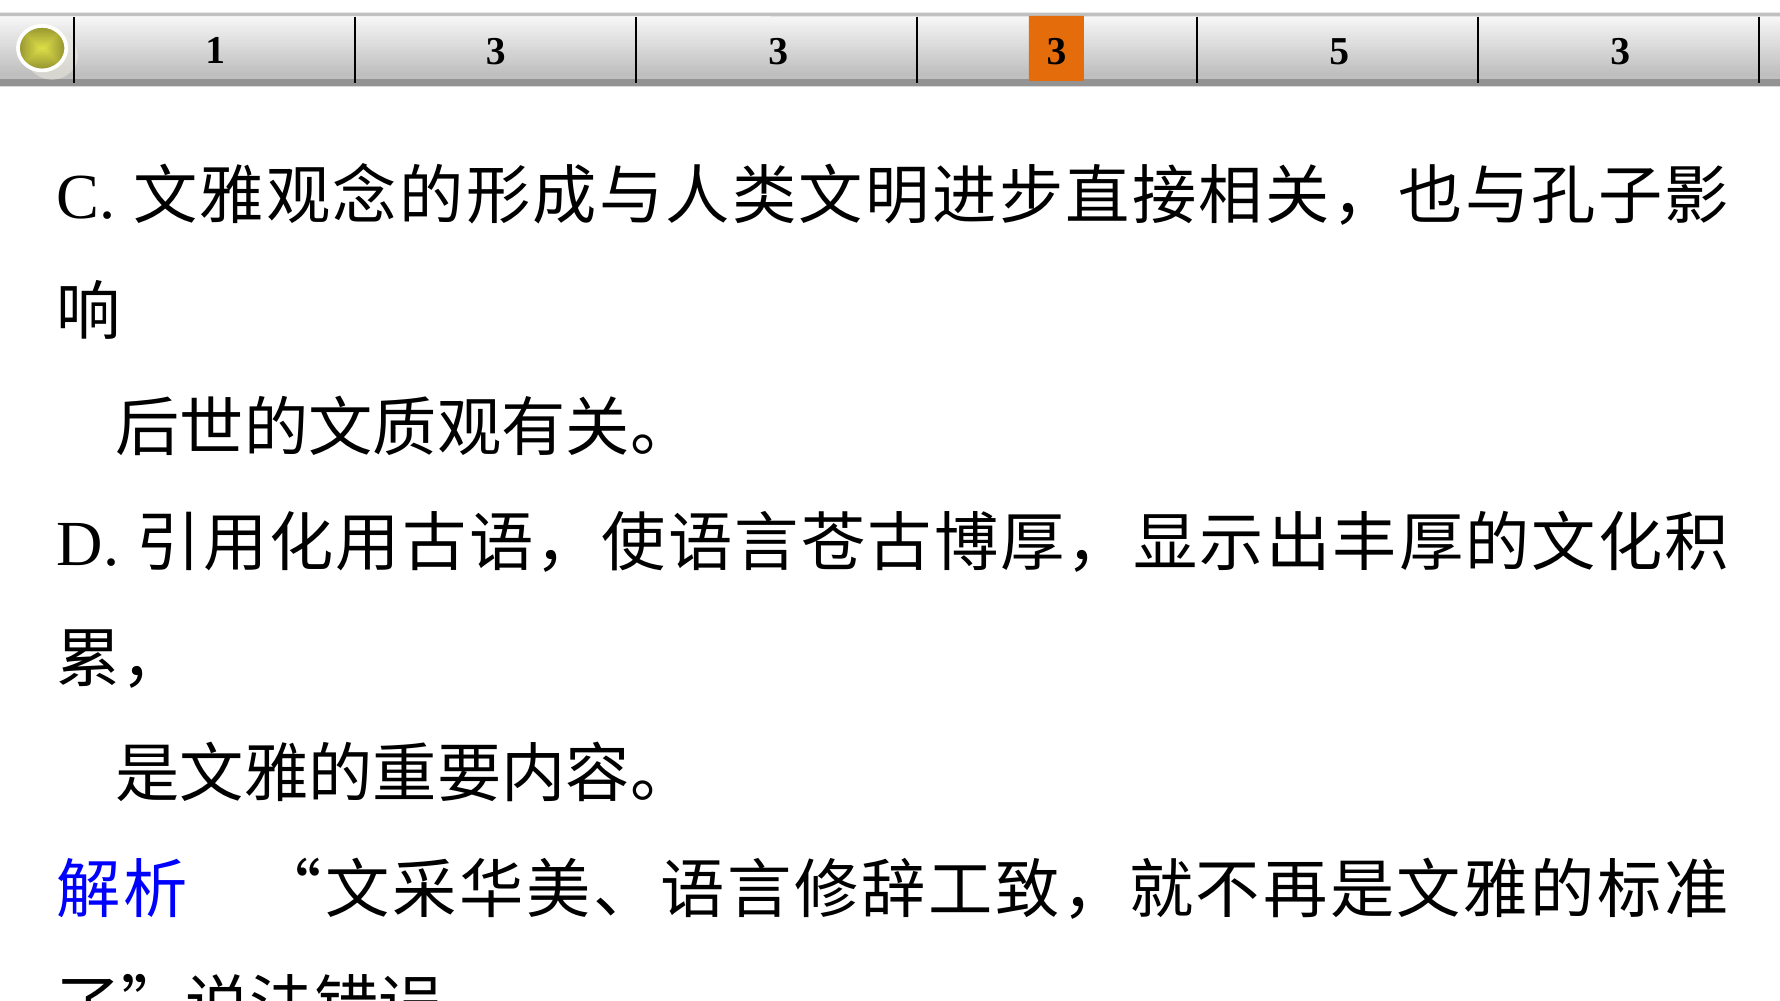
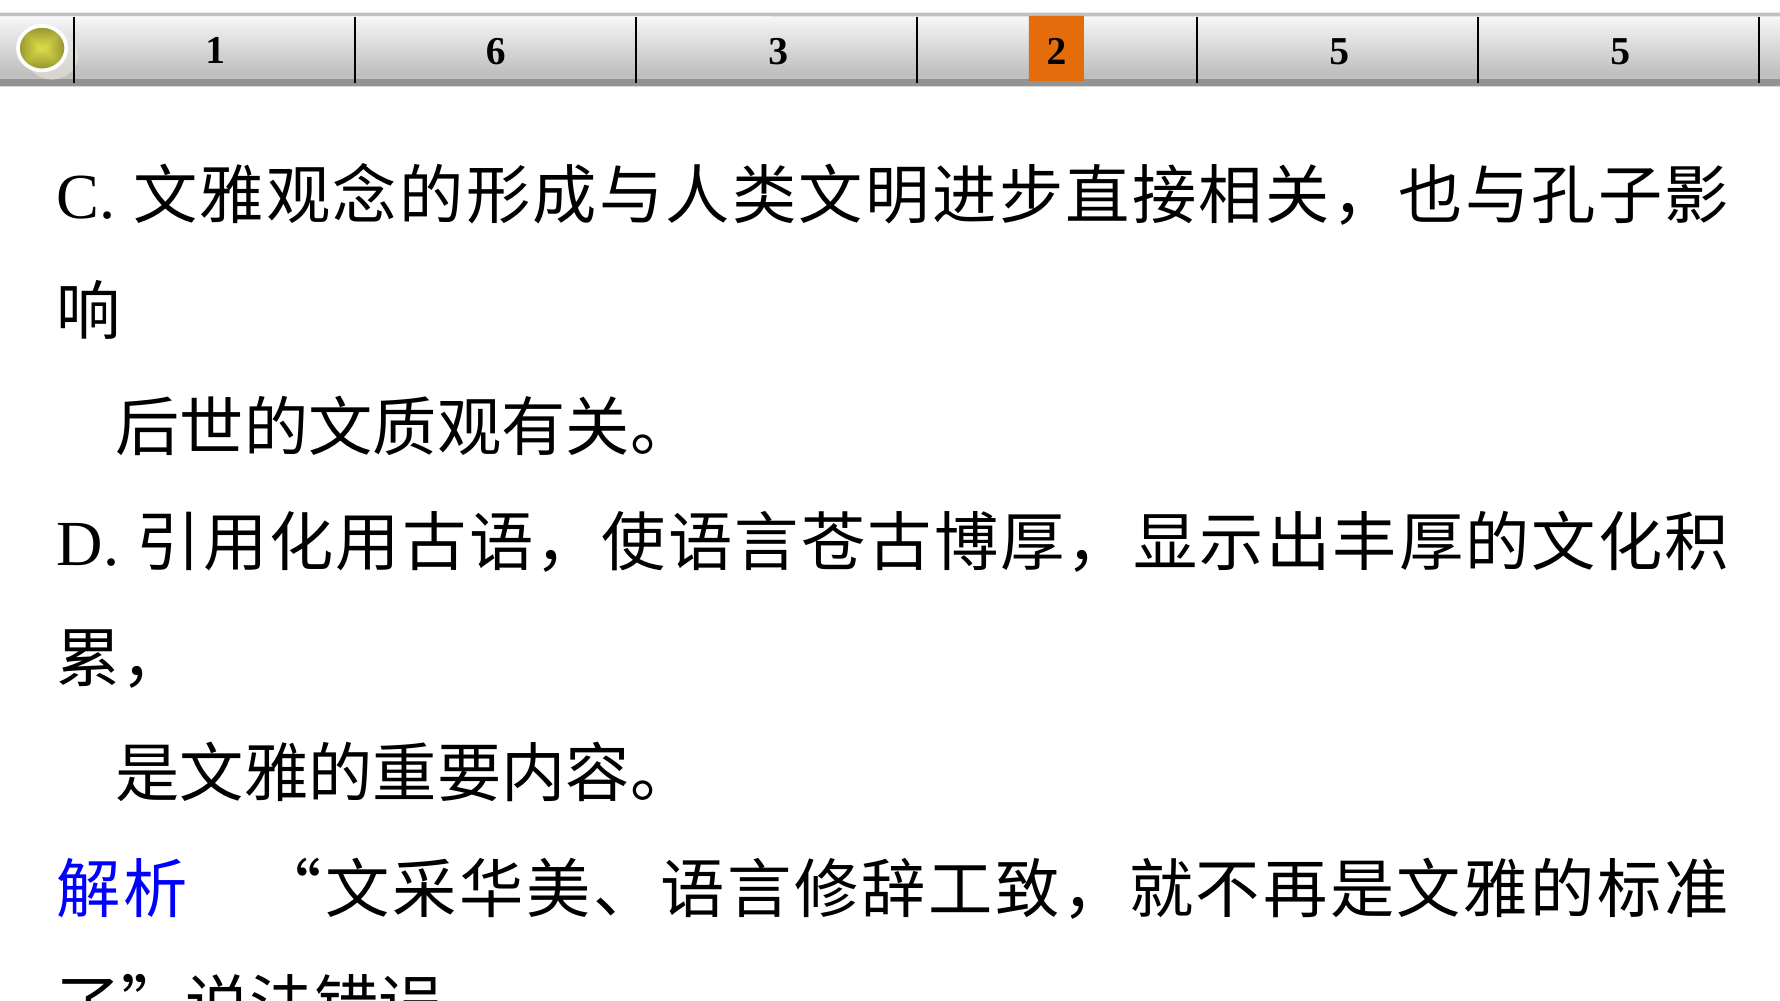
1 3: 3 -> 6 (496, 51)
3: 3 -> 2 (1057, 51)
5 3: 3 -> 5 (1620, 51)
